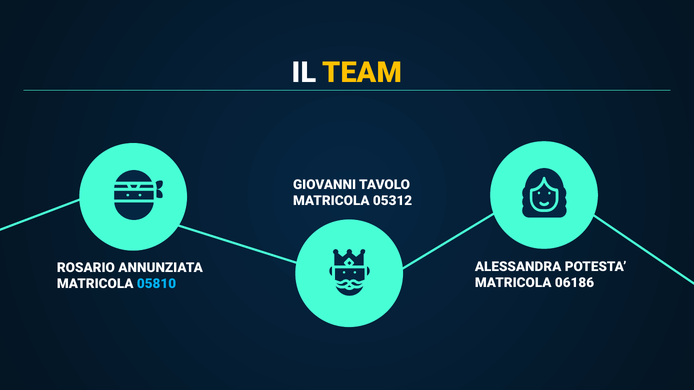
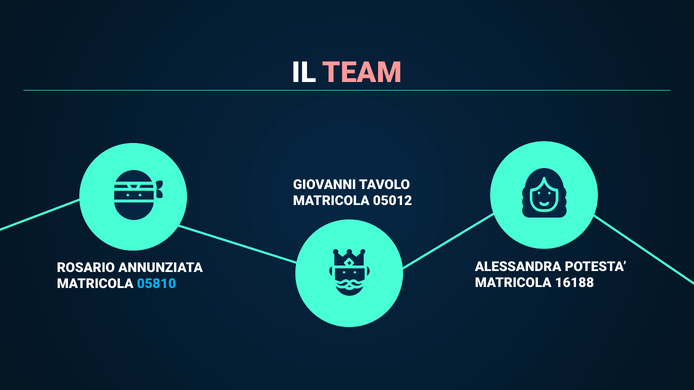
TEAM colour: yellow -> pink (362, 73)
05312: 05312 -> 05012 (393, 201)
06186: 06186 -> 16188 (575, 283)
